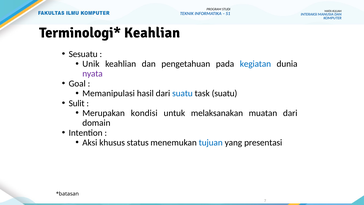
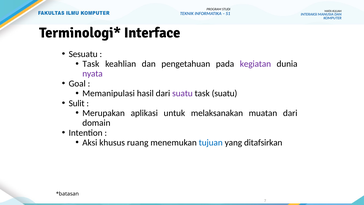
Keahlian: Keahlian -> Interface (152, 33)
Unik: Unik -> Task (91, 64)
kegiatan colour: blue -> purple (255, 64)
suatu colour: blue -> purple (182, 93)
kondisi: kondisi -> aplikasi (144, 113)
status: status -> ruang (138, 142)
presentasi: presentasi -> ditafsirkan (263, 142)
